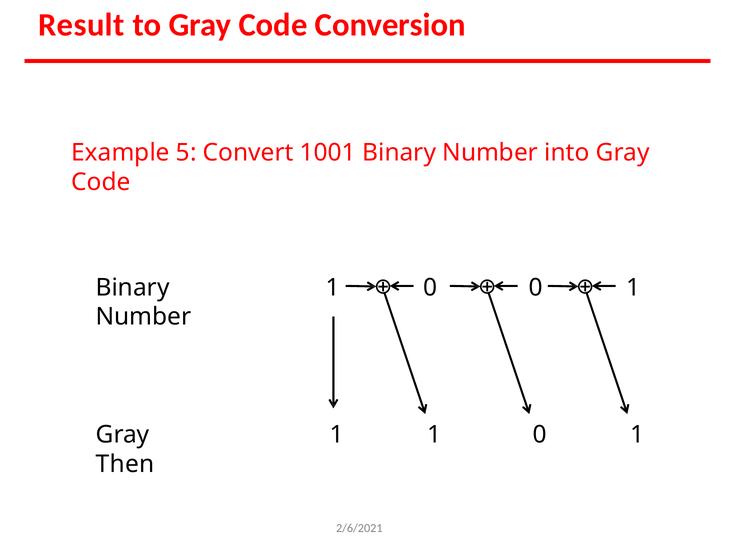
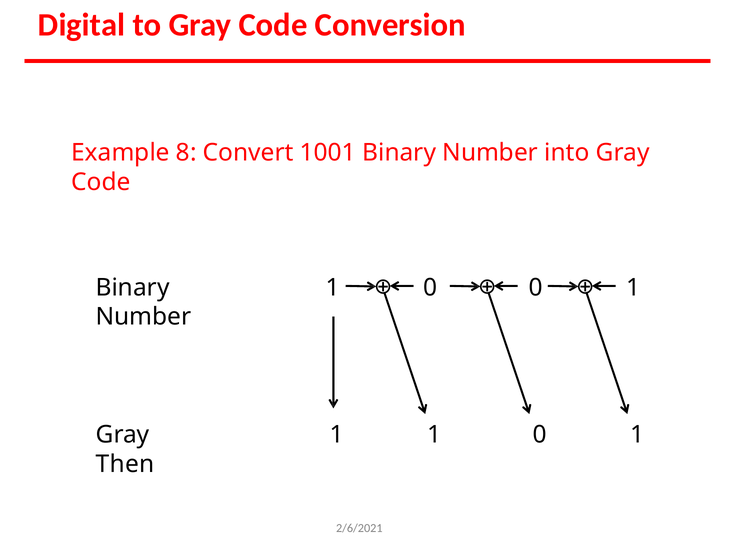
Result: Result -> Digital (82, 25)
5: 5 -> 8 (186, 153)
